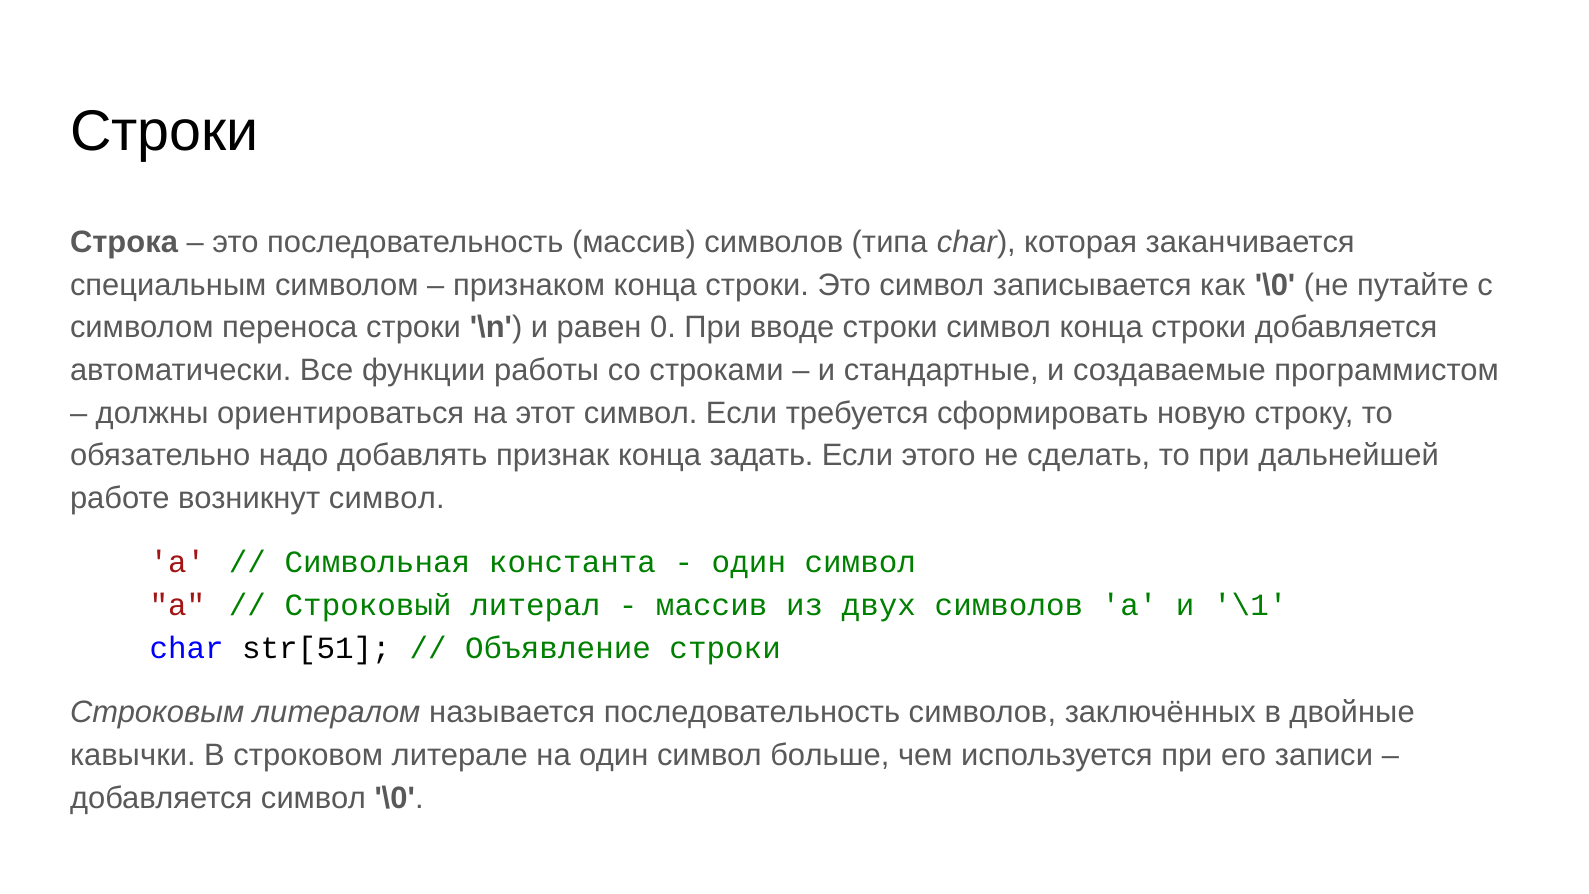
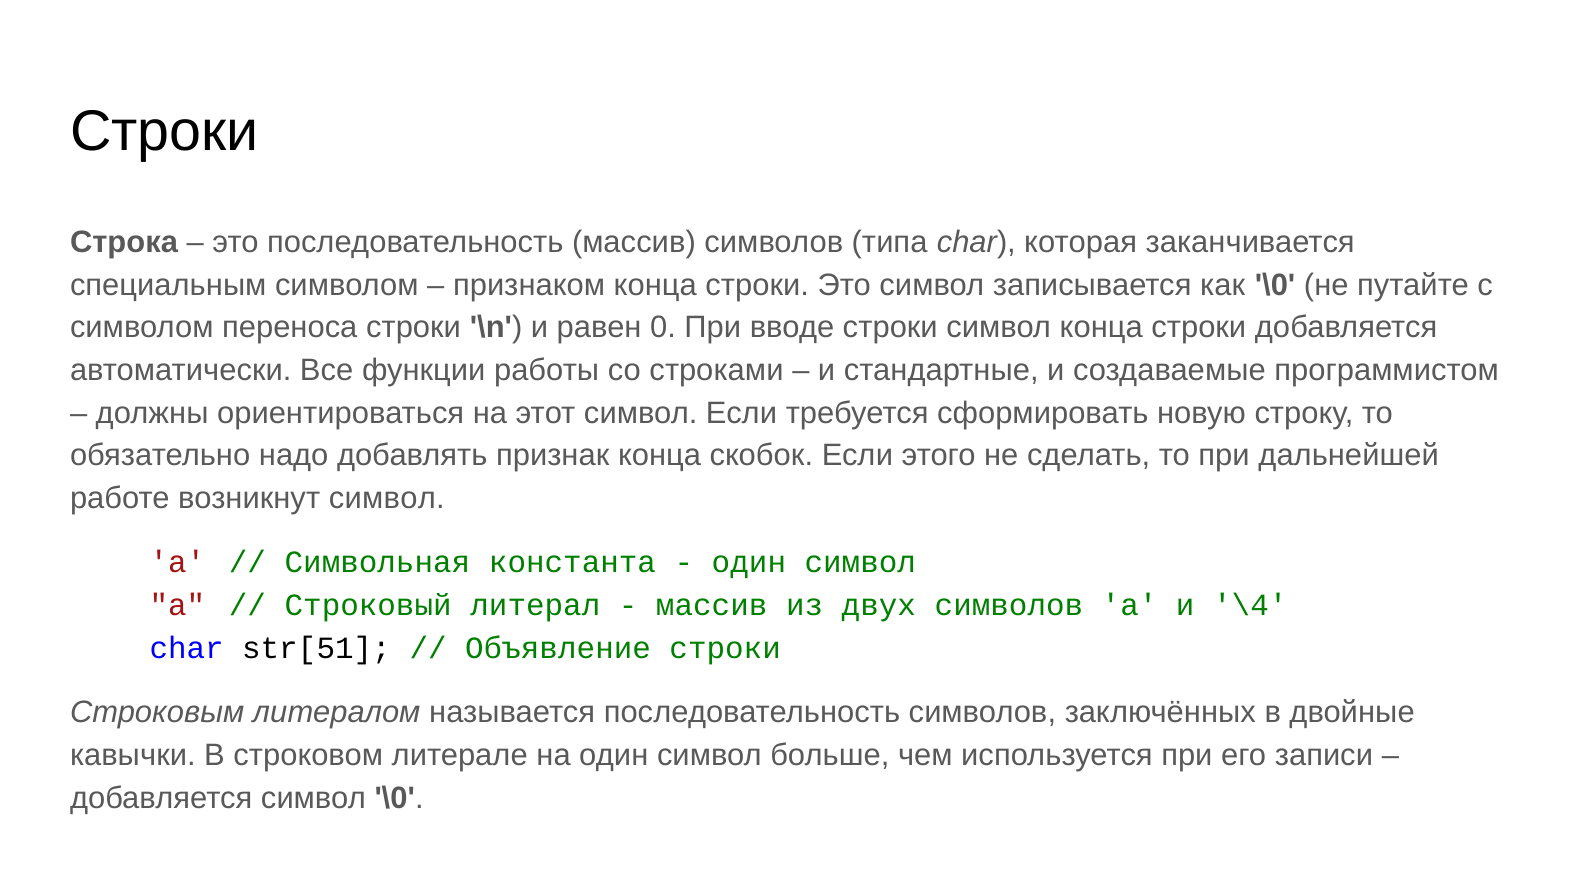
задать: задать -> скобок (761, 455)
\1: \1 -> \4 (1250, 605)
